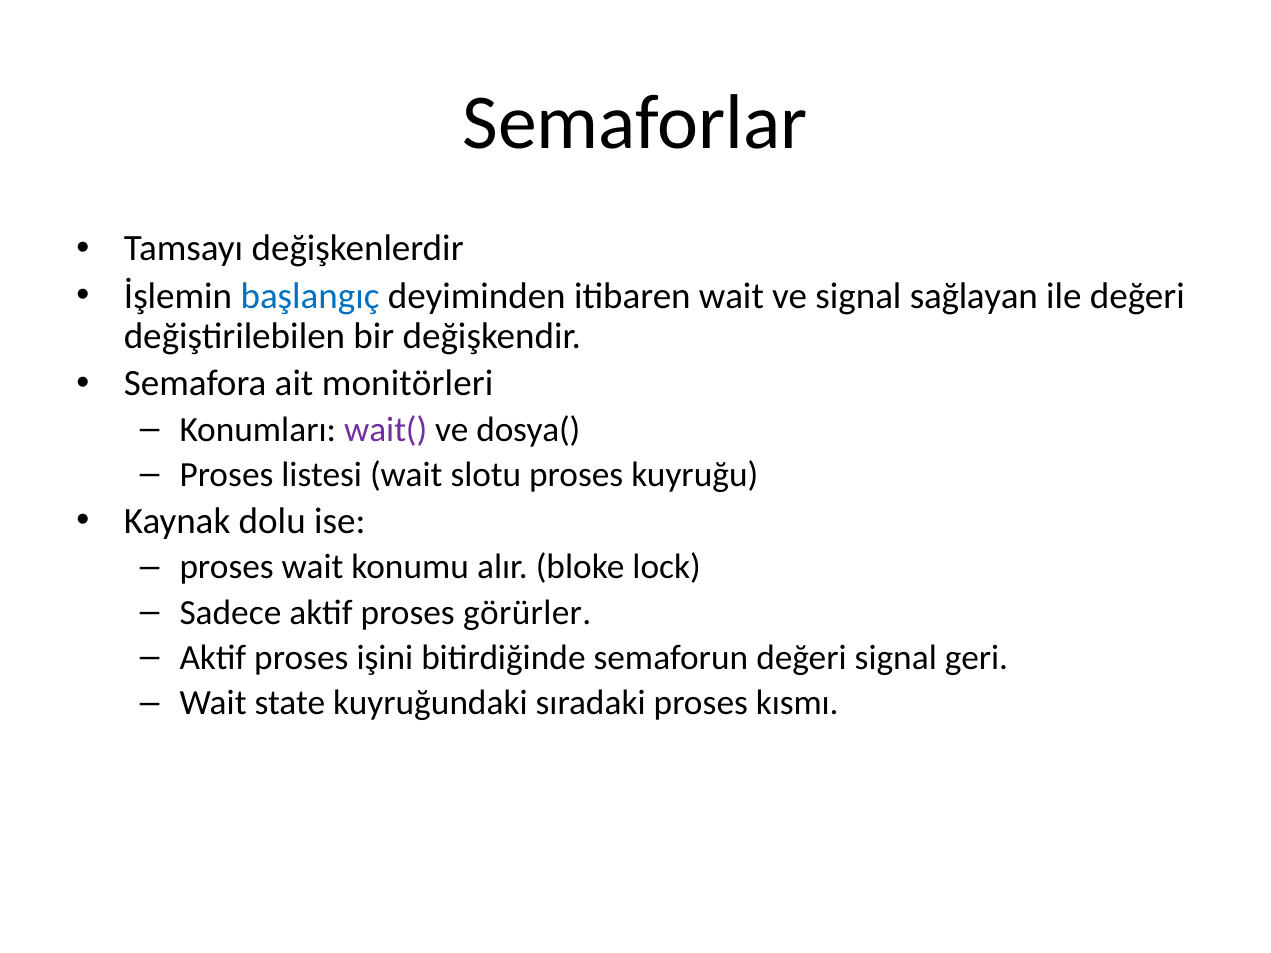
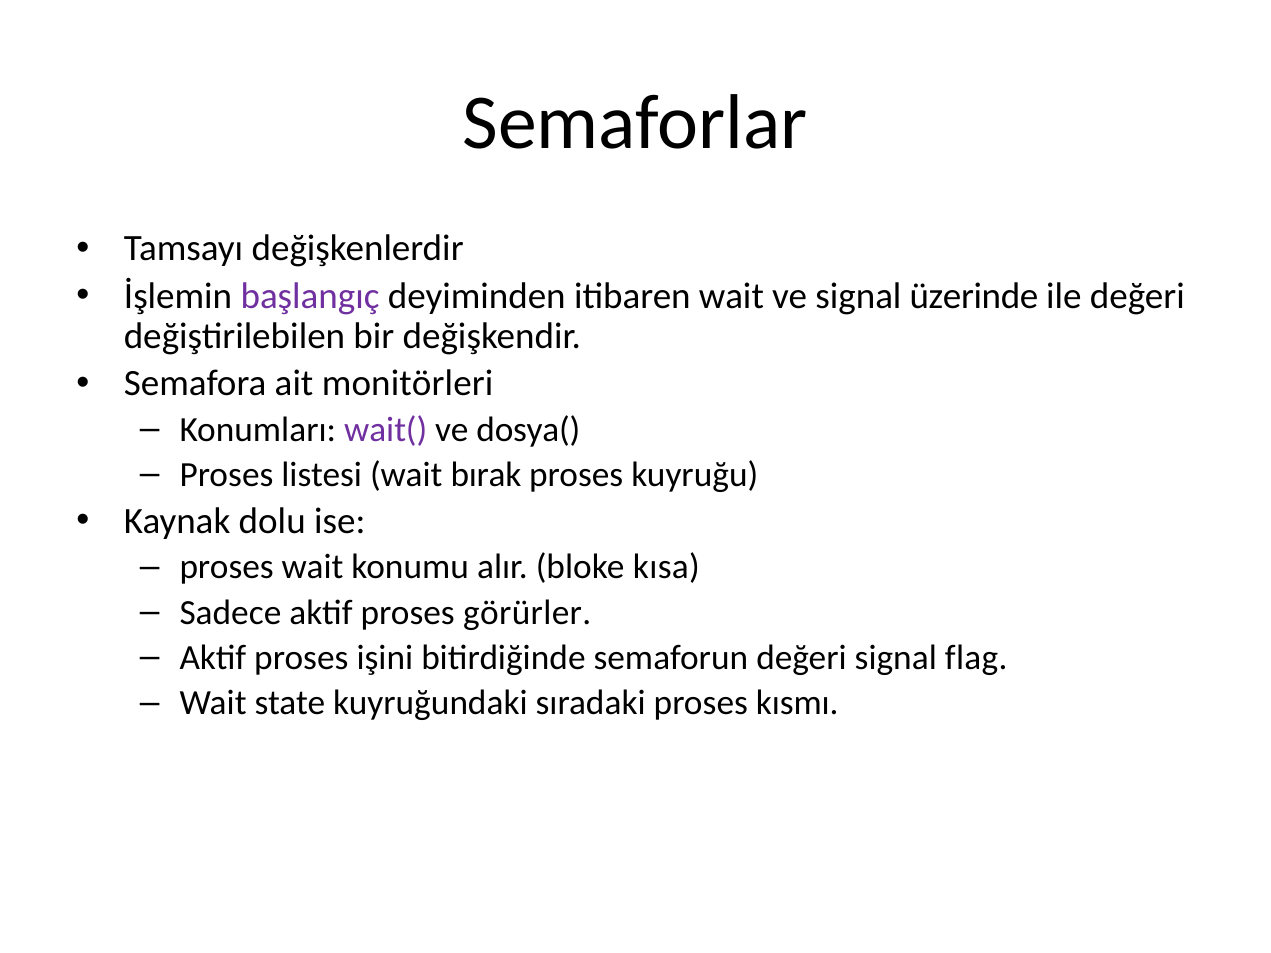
başlangıç colour: blue -> purple (310, 296)
sağlayan: sağlayan -> üzerinde (974, 296)
slotu: slotu -> bırak (486, 475)
lock: lock -> kısa (666, 567)
geri: geri -> flag (976, 658)
